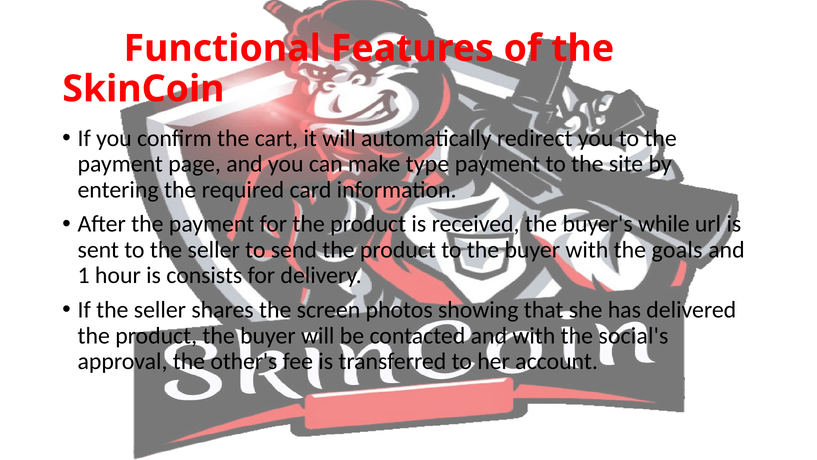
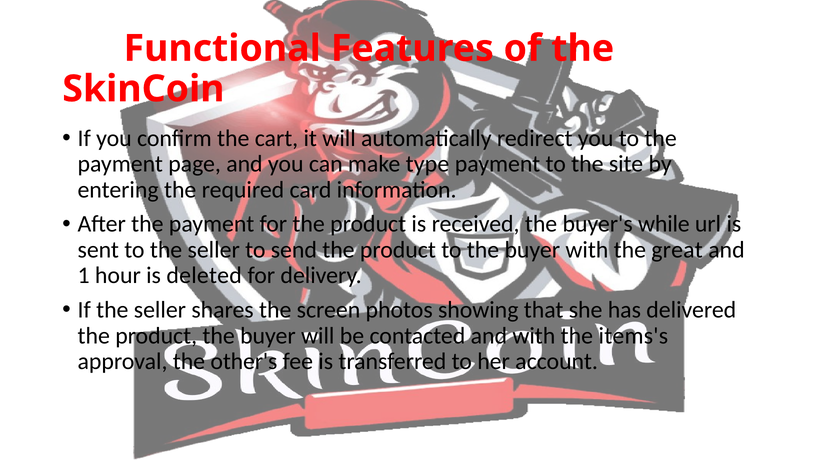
goals: goals -> great (677, 250)
consists: consists -> deleted (204, 275)
social's: social's -> items's (633, 335)
